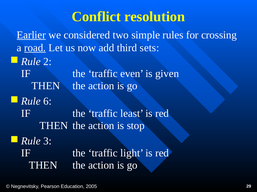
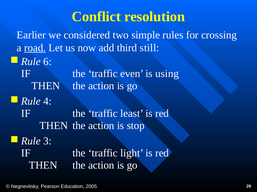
Earlier underline: present -> none (31, 35)
sets: sets -> still (149, 48)
2: 2 -> 6 (48, 62)
given: given -> using (167, 74)
6: 6 -> 4 (48, 102)
